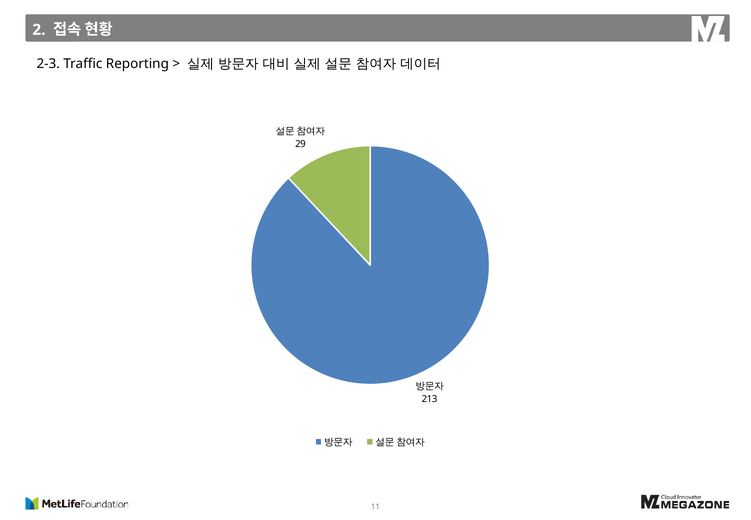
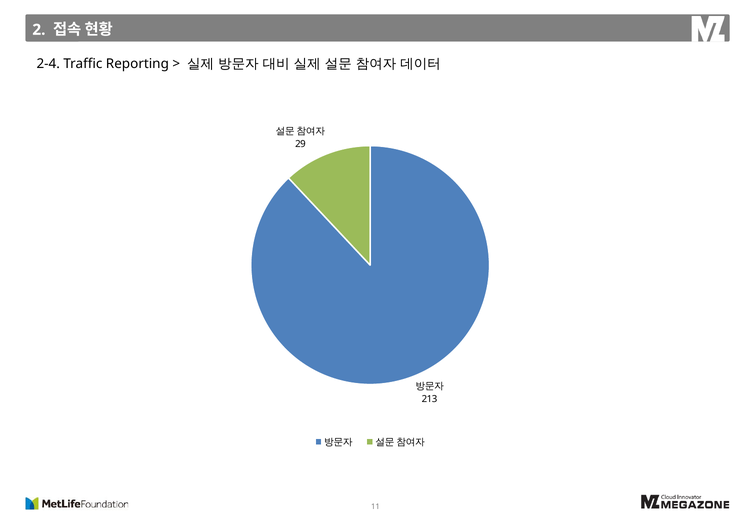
2-3: 2-3 -> 2-4 (48, 64)
